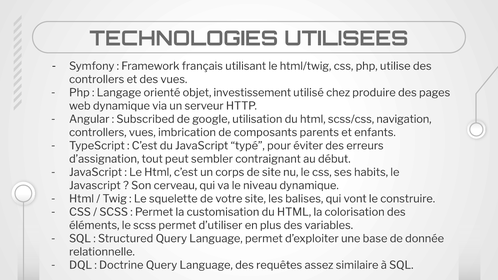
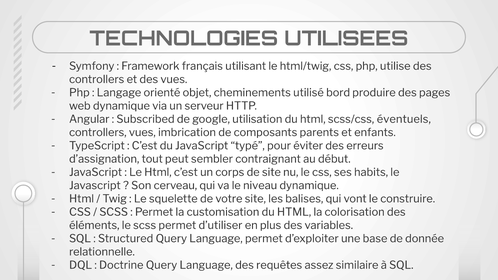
investissement: investissement -> cheminements (252, 93)
chez: chez -> bord (338, 93)
navigation: navigation -> éventuels (404, 119)
